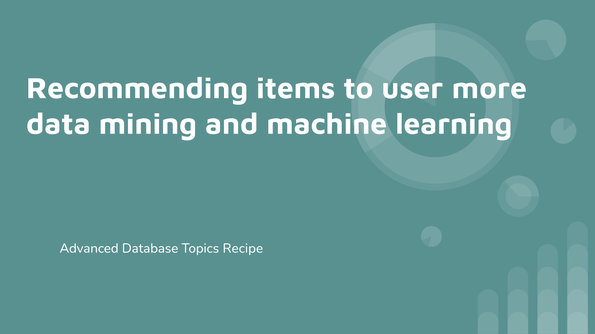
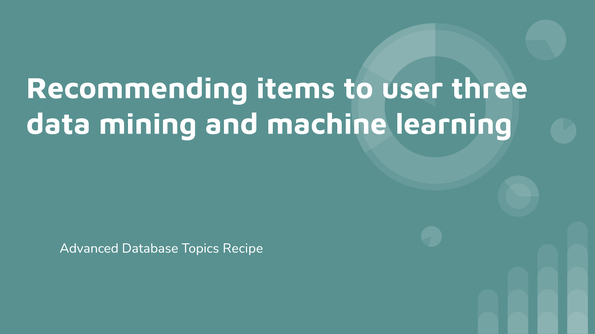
more: more -> three (489, 89)
